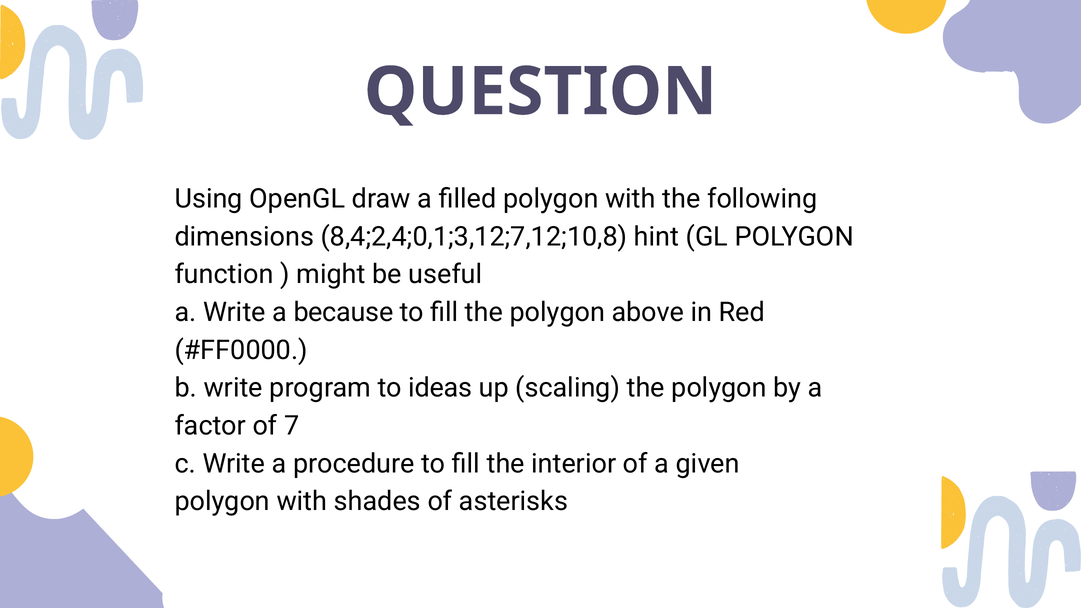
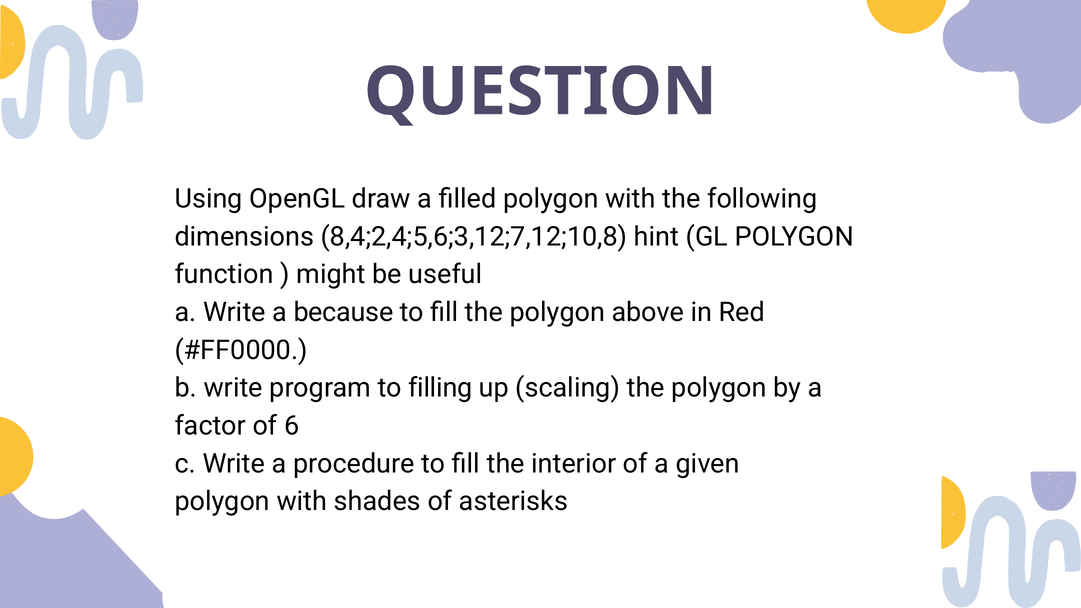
8,4;2,4;0,1;3,12;7,12;10,8: 8,4;2,4;0,1;3,12;7,12;10,8 -> 8,4;2,4;5,6;3,12;7,12;10,8 (474, 237)
ideas: ideas -> filling (440, 388)
7: 7 -> 6 (292, 426)
